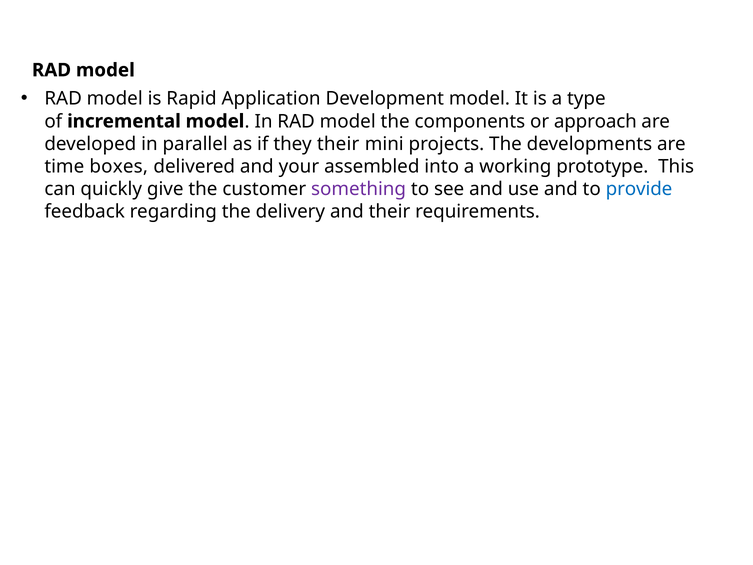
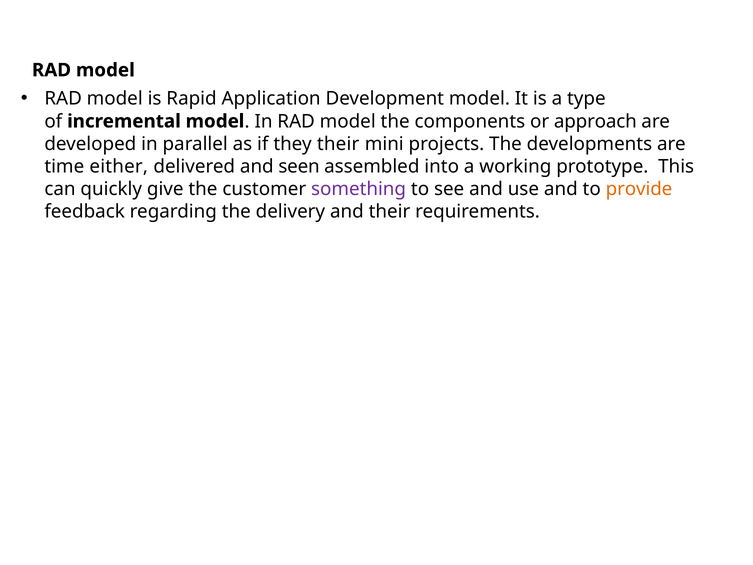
boxes: boxes -> either (119, 166)
your: your -> seen (299, 166)
provide colour: blue -> orange (639, 189)
